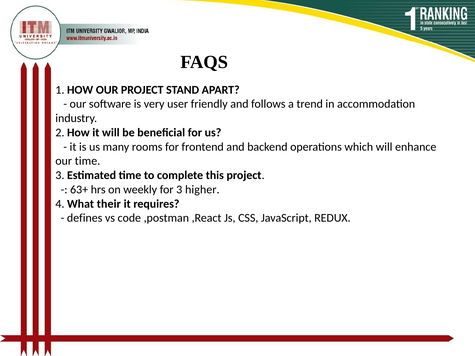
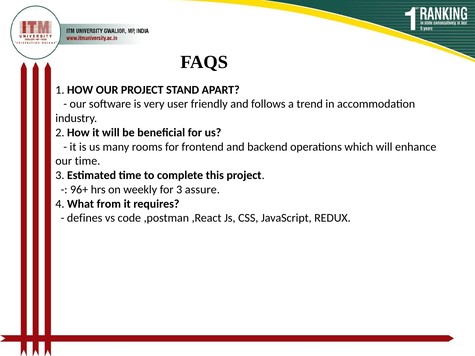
63+: 63+ -> 96+ (79, 190)
higher: higher -> assure (202, 190)
their: their -> from (109, 204)
